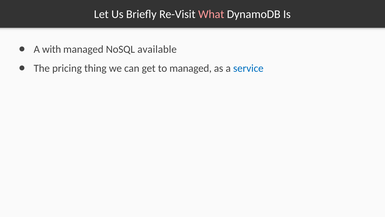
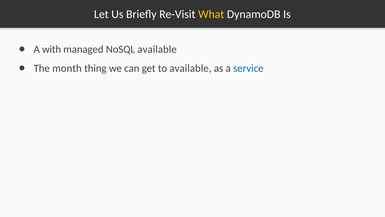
What colour: pink -> yellow (211, 14)
pricing: pricing -> month (67, 68)
to managed: managed -> available (190, 68)
